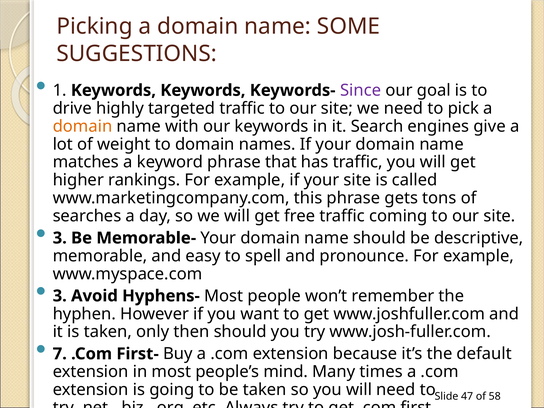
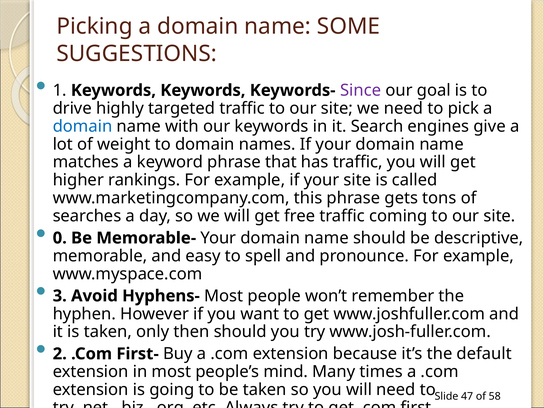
domain colour: orange -> blue (83, 126)
3: 3 -> 0 (60, 238)
7: 7 -> 2 (60, 354)
